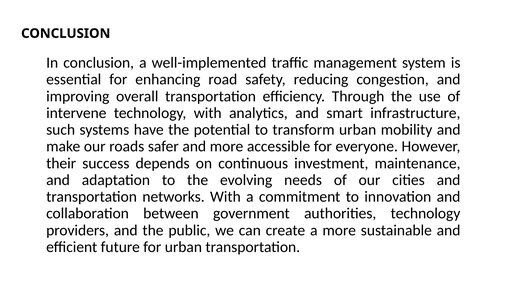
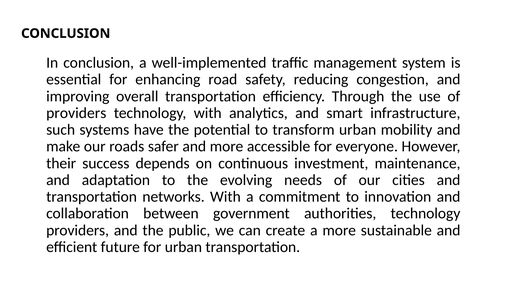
intervene: intervene -> providers (76, 113)
